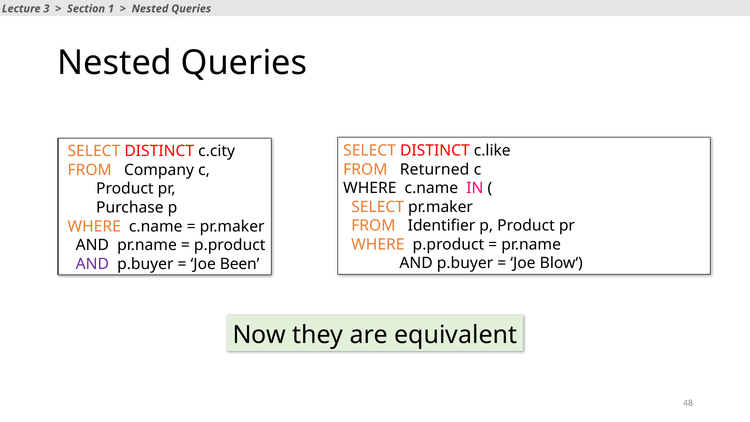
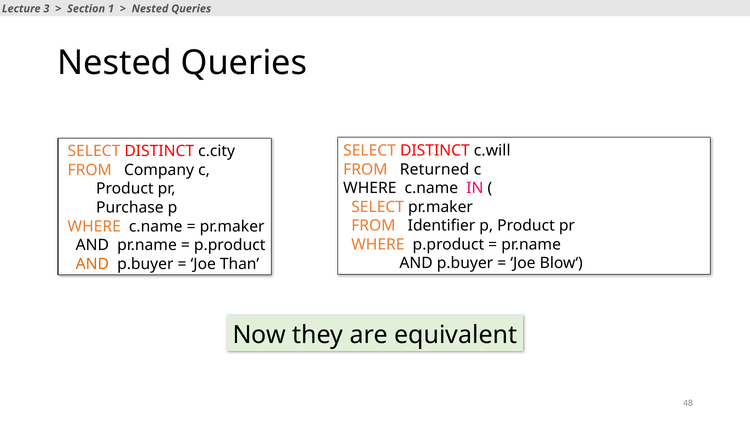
c.like: c.like -> c.will (492, 151)
AND colour: purple -> orange (92, 264)
Been: Been -> Than (240, 264)
